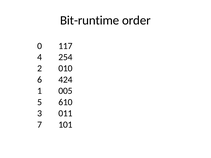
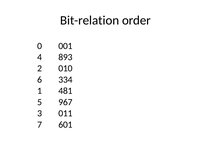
Bit-runtime: Bit-runtime -> Bit-relation (90, 20)
117: 117 -> 001 (65, 46)
254: 254 -> 893 (65, 57)
424: 424 -> 334 (65, 80)
005: 005 -> 481 (65, 91)
610: 610 -> 967 (65, 102)
101: 101 -> 601 (65, 125)
